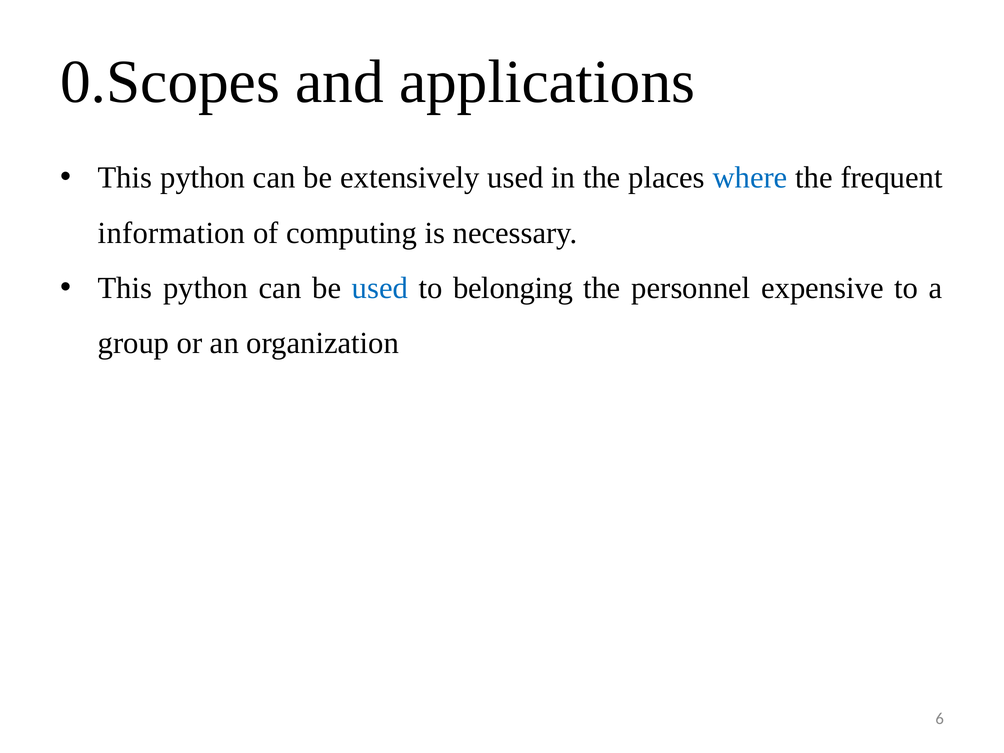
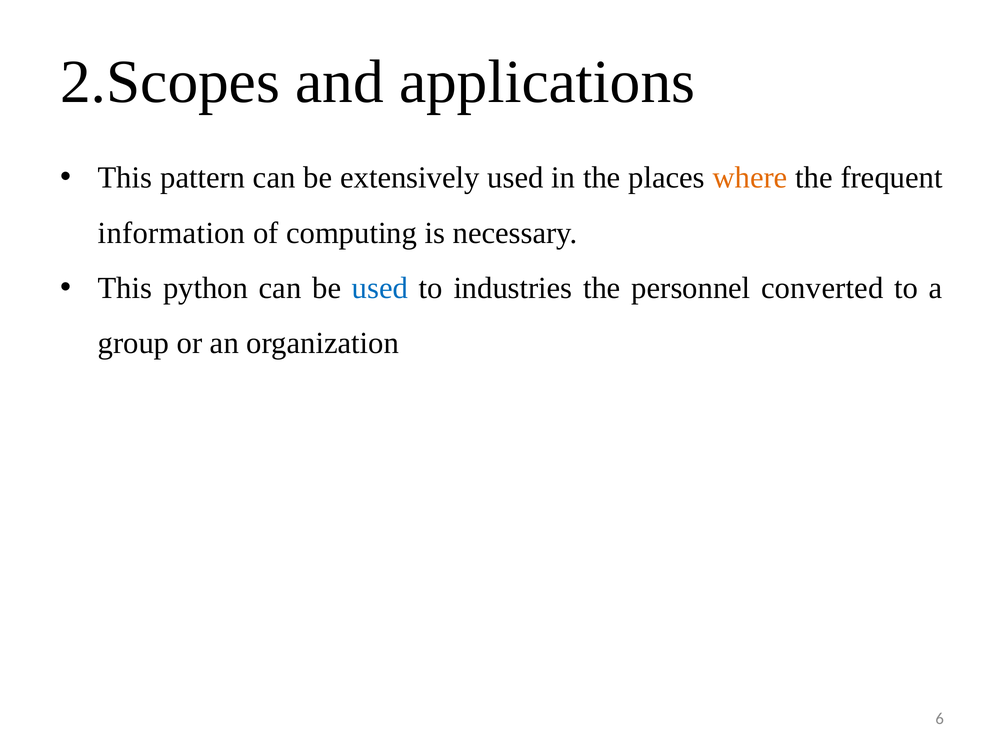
0.Scopes: 0.Scopes -> 2.Scopes (170, 82)
python: python -> pattern (203, 178)
where colour: blue -> orange (750, 178)
belonging: belonging -> industries (513, 288)
expensive: expensive -> converted (822, 288)
